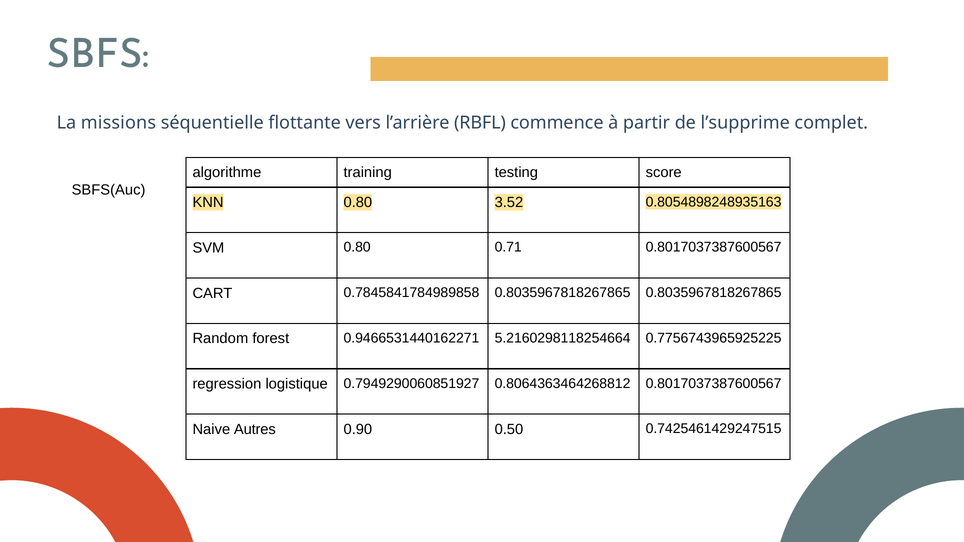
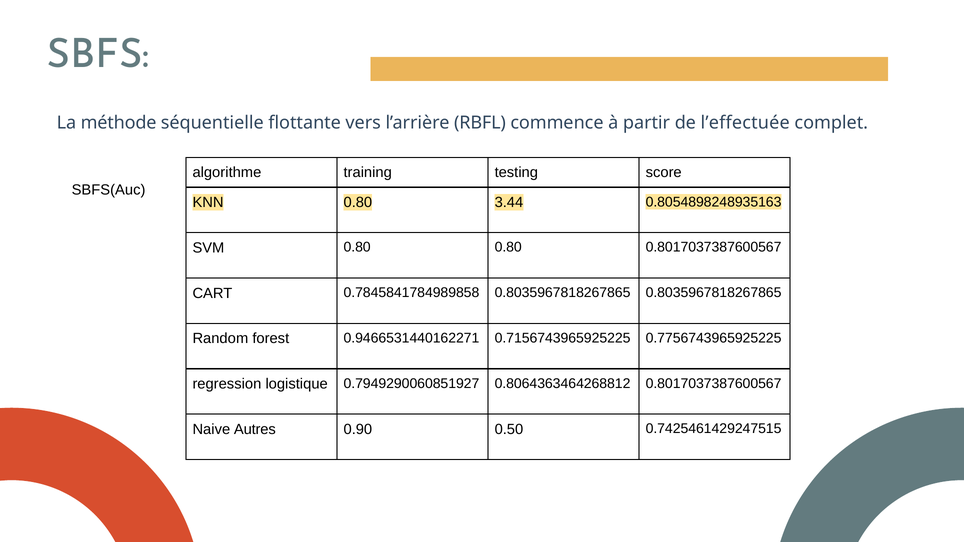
missions: missions -> méthode (119, 123)
l’supprime: l’supprime -> l’effectuée (745, 123)
3.52: 3.52 -> 3.44 (509, 203)
0.80 0.71: 0.71 -> 0.80 (508, 247)
5.2160298118254664: 5.2160298118254664 -> 0.7156743965925225 (563, 338)
